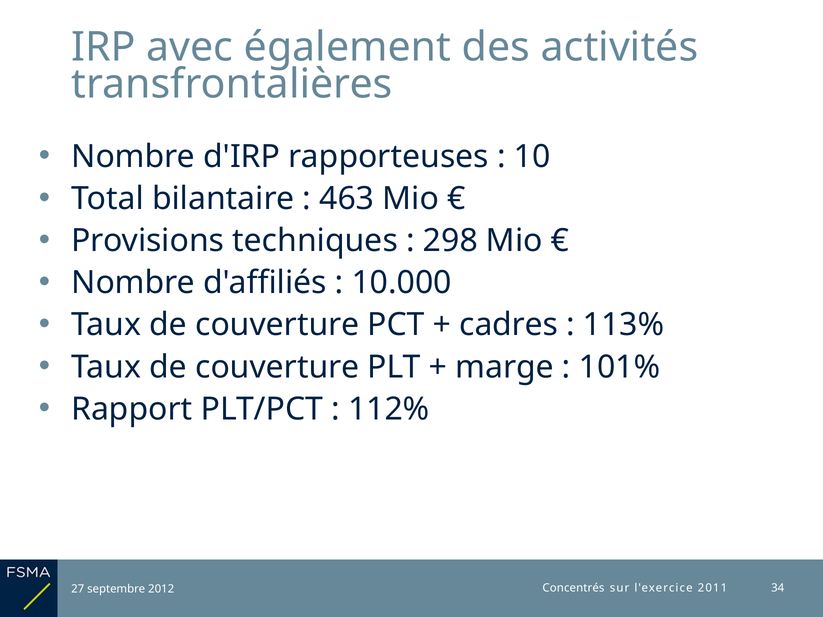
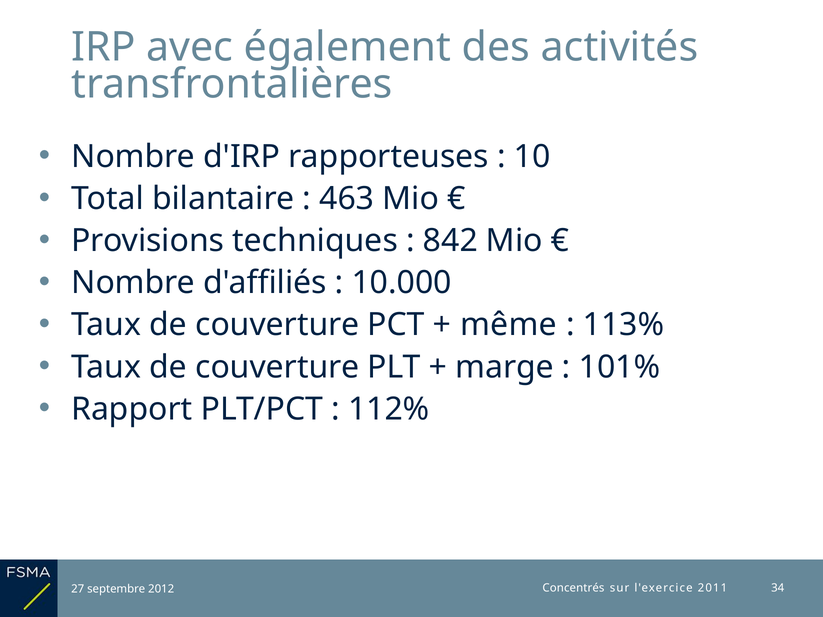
298: 298 -> 842 (450, 241)
cadres: cadres -> même (509, 325)
